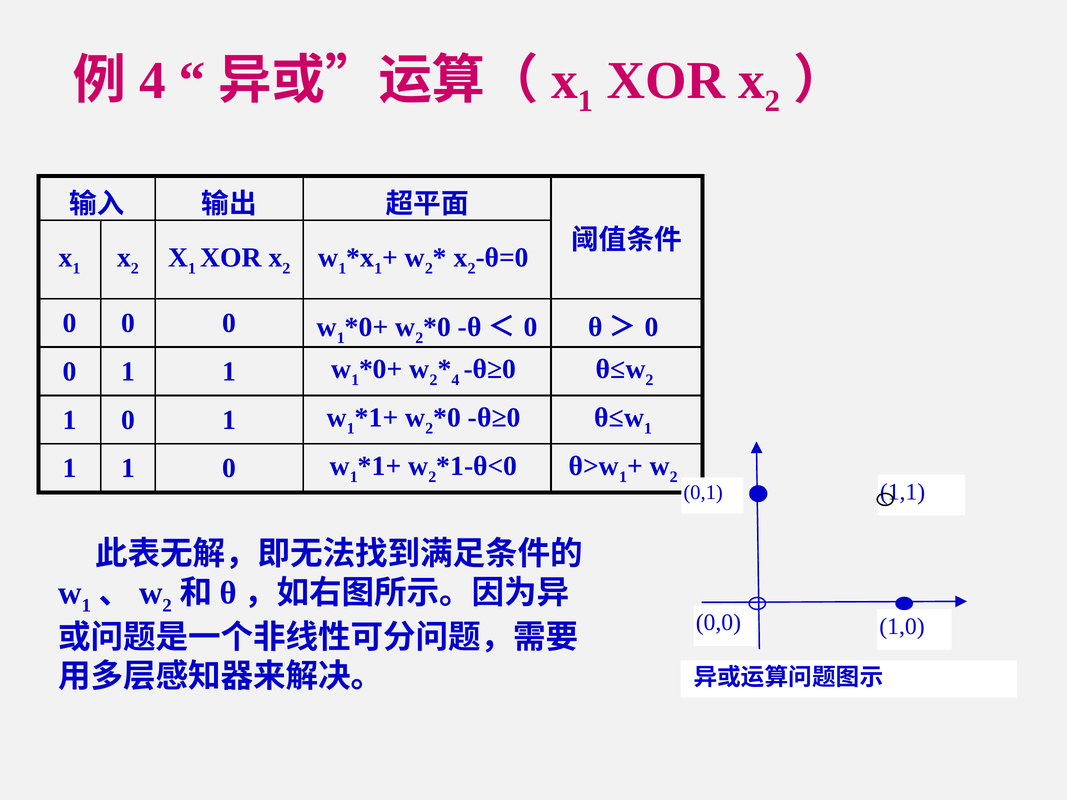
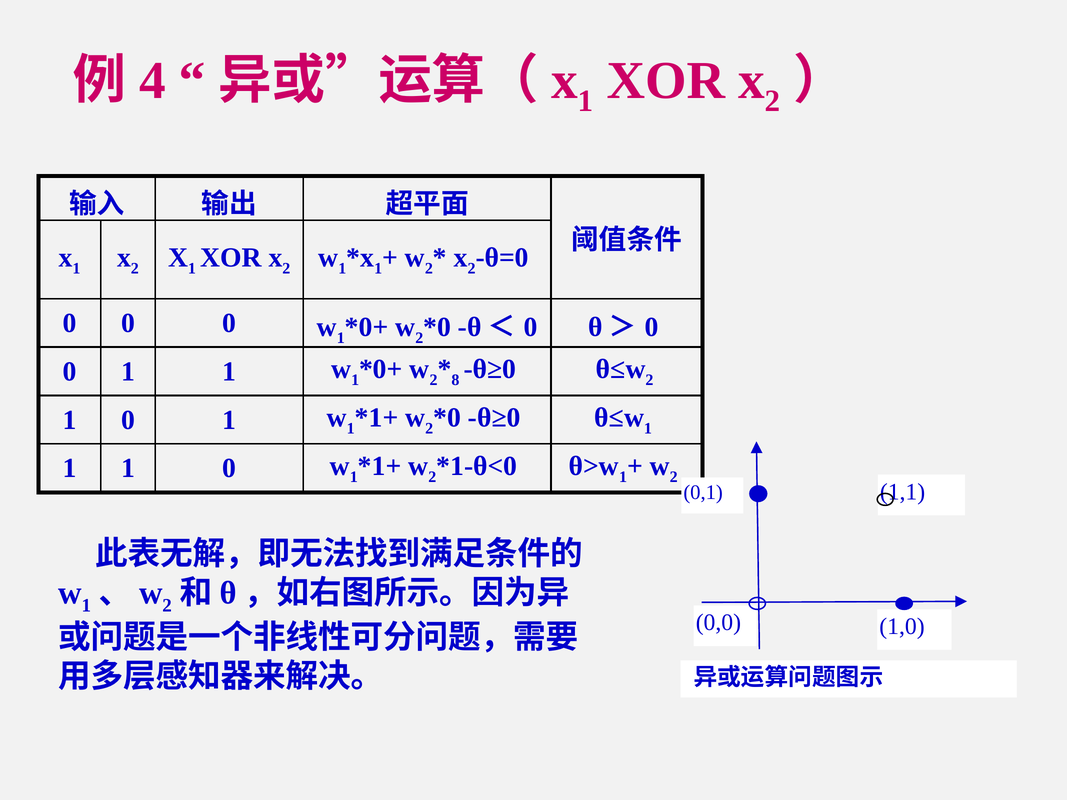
4: 4 -> 8 (455, 380)
